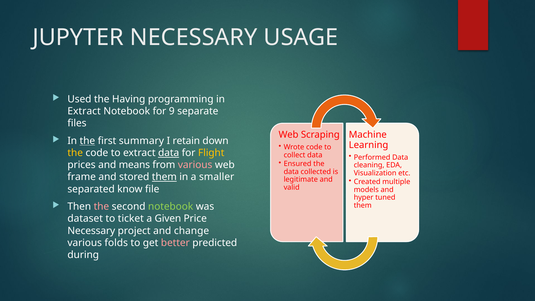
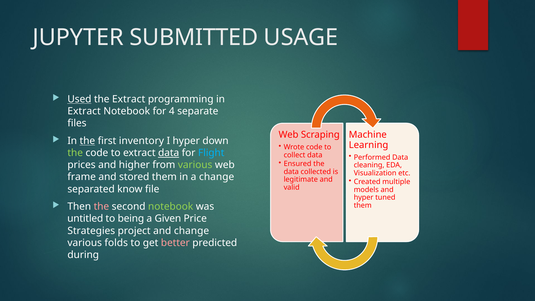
JUPYTER NECESSARY: NECESSARY -> SUBMITTED (194, 38)
Used underline: none -> present (79, 99)
the Having: Having -> Extract (129, 99)
9: 9 -> 4 (172, 111)
summary: summary -> inventory (141, 141)
I retain: retain -> hyper (186, 141)
the colour: yellow -> light green (75, 153)
Flight colour: yellow -> light blue (211, 153)
means: means -> higher (134, 165)
various colour: pink -> light green (195, 165)
them underline: present -> none (164, 177)
a smaller: smaller -> change (217, 177)
dataset: dataset -> untitled (85, 219)
ticket: ticket -> being (131, 219)
Necessary: Necessary -> Strategies (91, 231)
